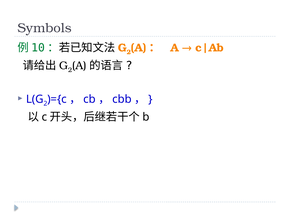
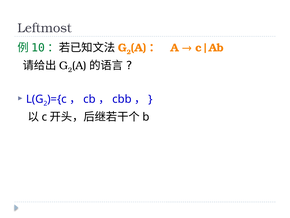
Symbols: Symbols -> Leftmost (45, 28)
